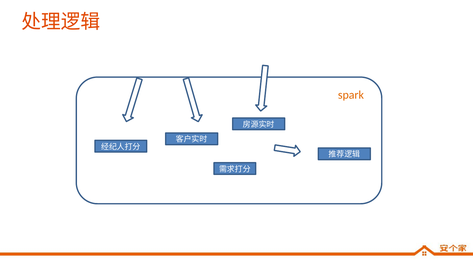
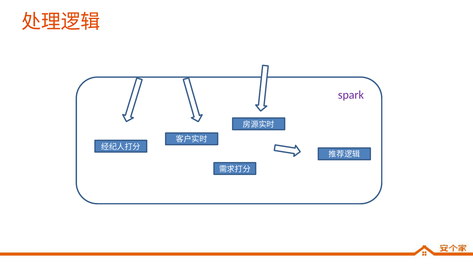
spark colour: orange -> purple (351, 95)
